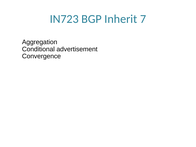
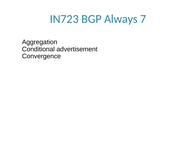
Inherit: Inherit -> Always (121, 19)
